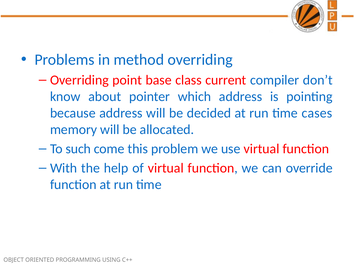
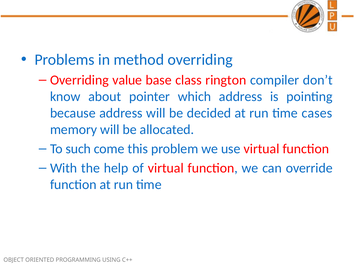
point: point -> value (127, 80)
current: current -> rington (226, 80)
